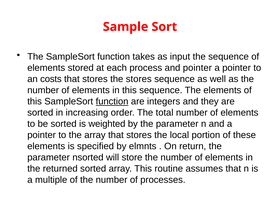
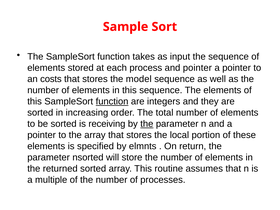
the stores: stores -> model (139, 79)
weighted: weighted -> receiving (107, 124)
the underline: none -> present (147, 124)
